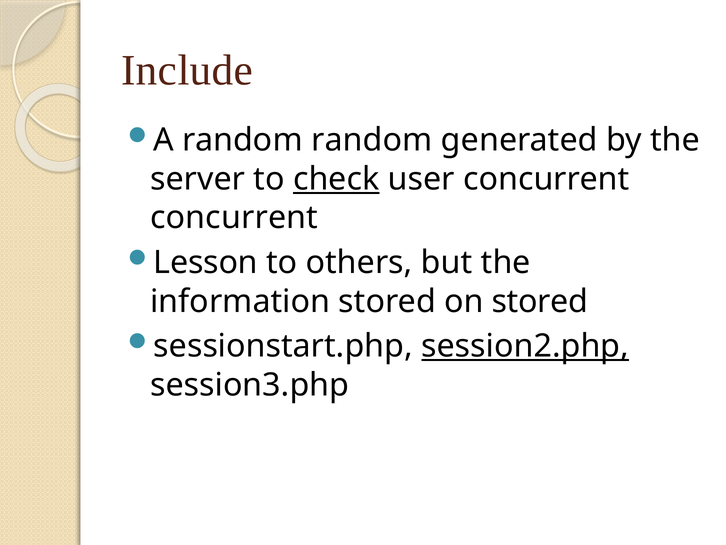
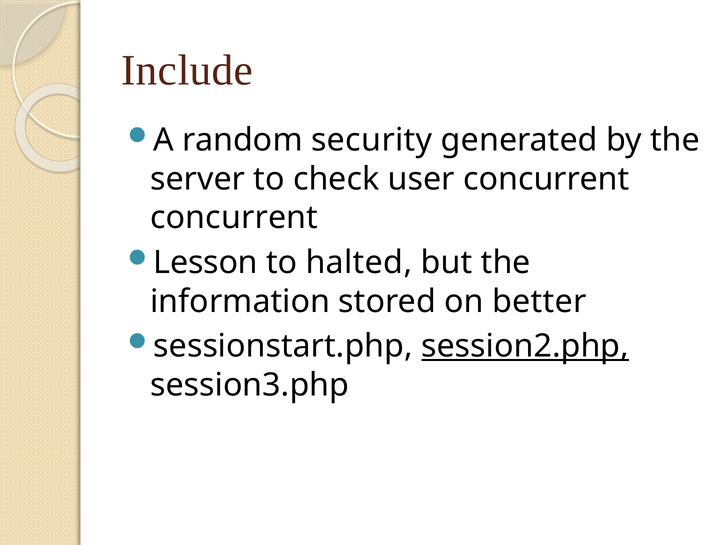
random random: random -> security (372, 140)
check underline: present -> none (336, 179)
others: others -> halted (359, 262)
on stored: stored -> better (539, 301)
